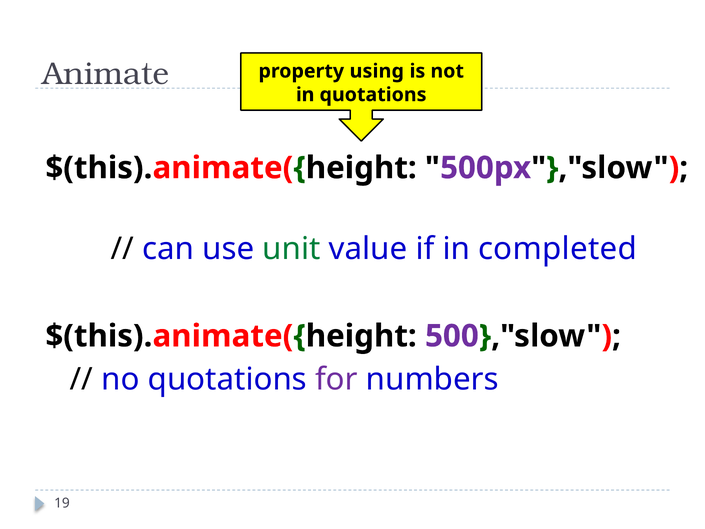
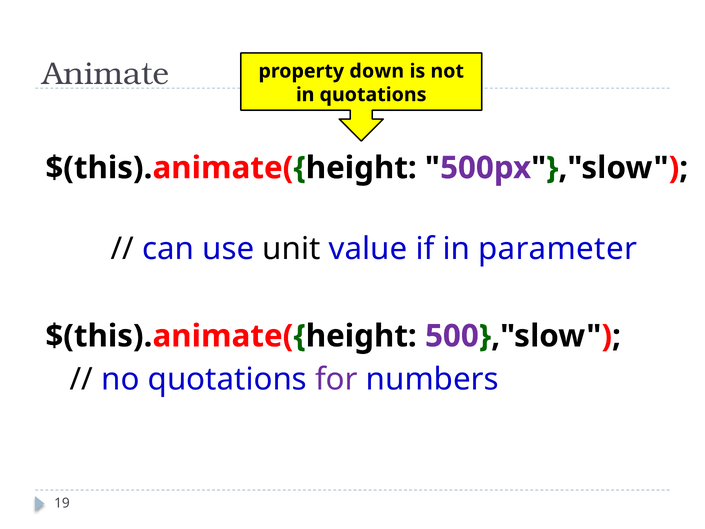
using: using -> down (377, 71)
unit colour: green -> black (292, 249)
completed: completed -> parameter (558, 249)
